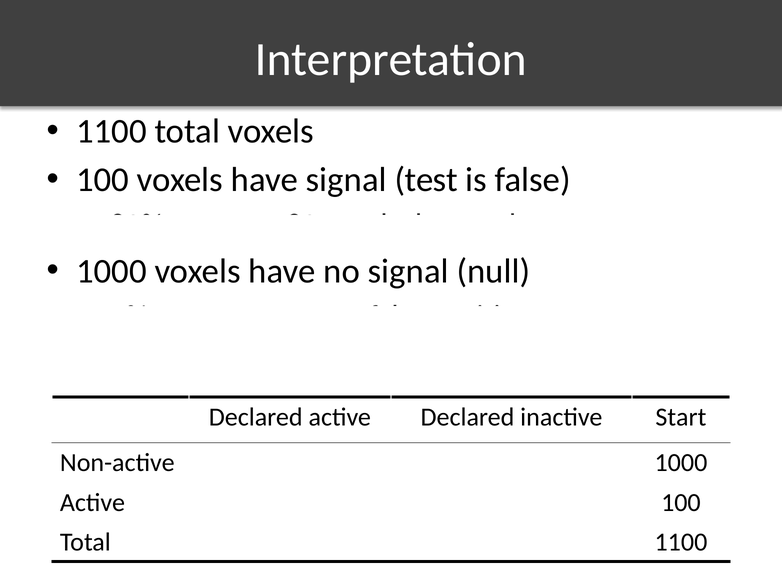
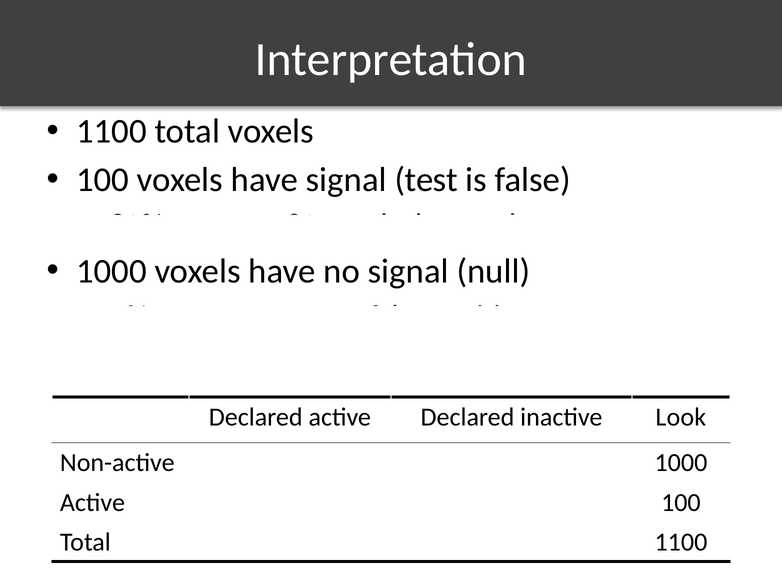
Start: Start -> Look (681, 418)
